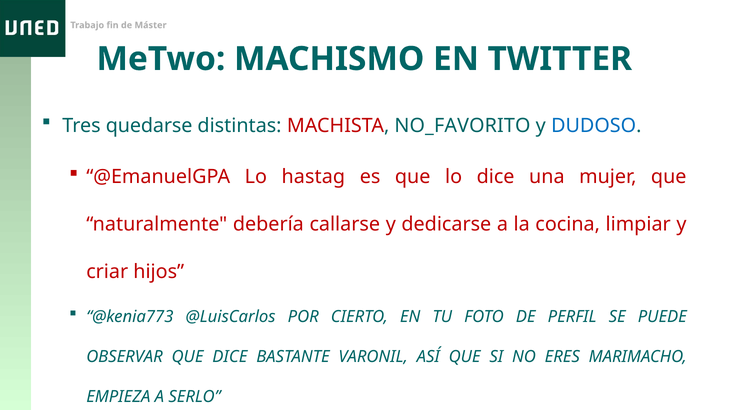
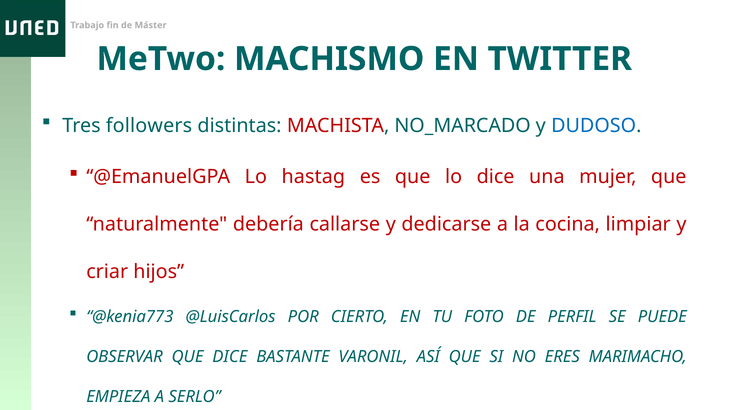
quedarse: quedarse -> followers (149, 126)
NO_FAVORITO: NO_FAVORITO -> NO_MARCADO (463, 126)
